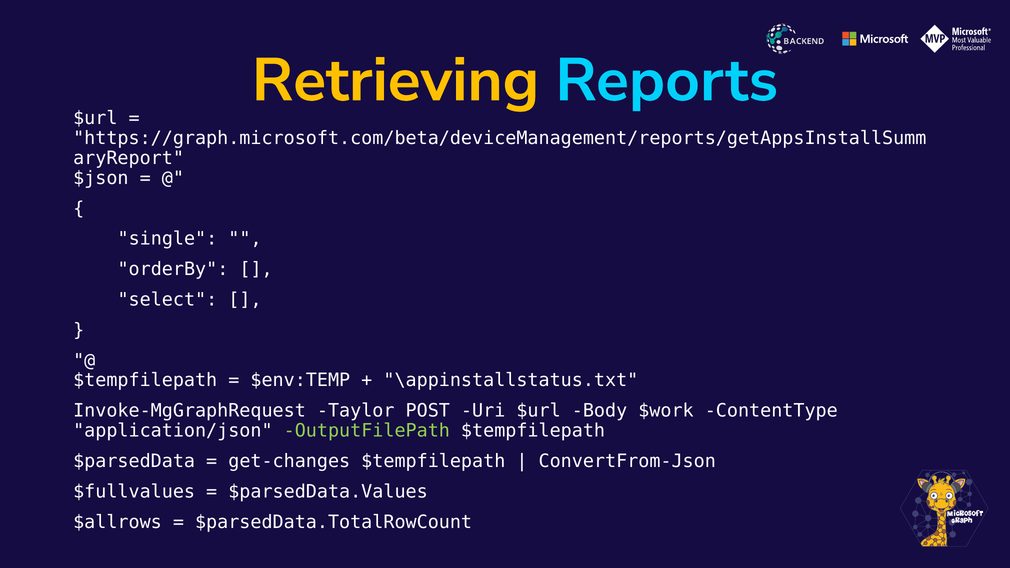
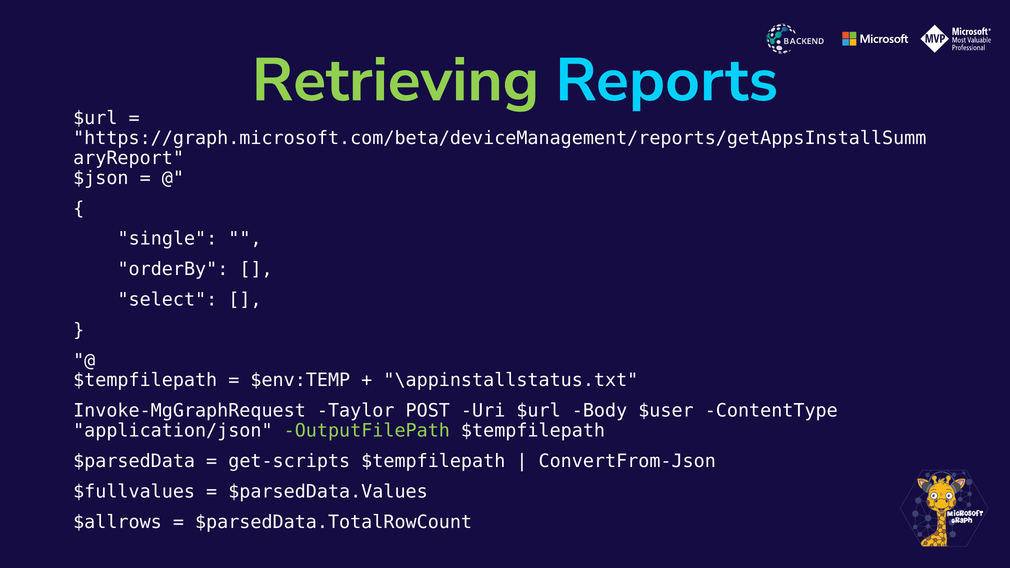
Retrieving colour: yellow -> light green (396, 80)
$work: $work -> $user (666, 411)
get-changes: get-changes -> get-scripts (289, 461)
